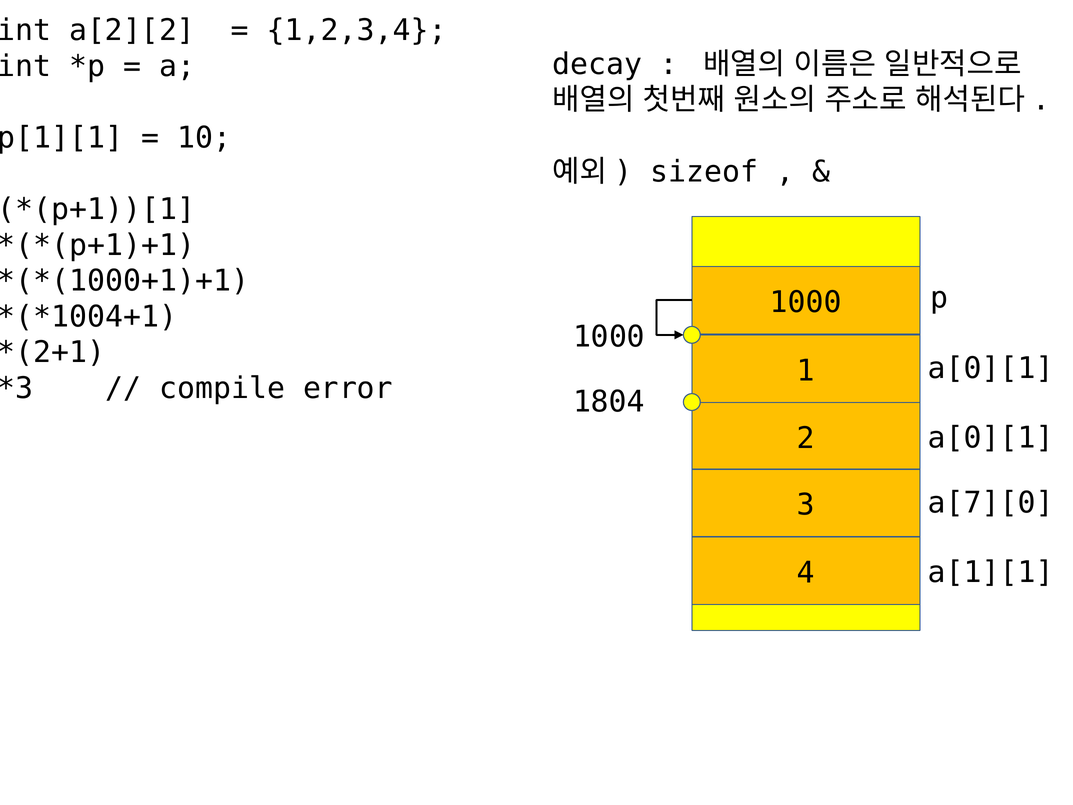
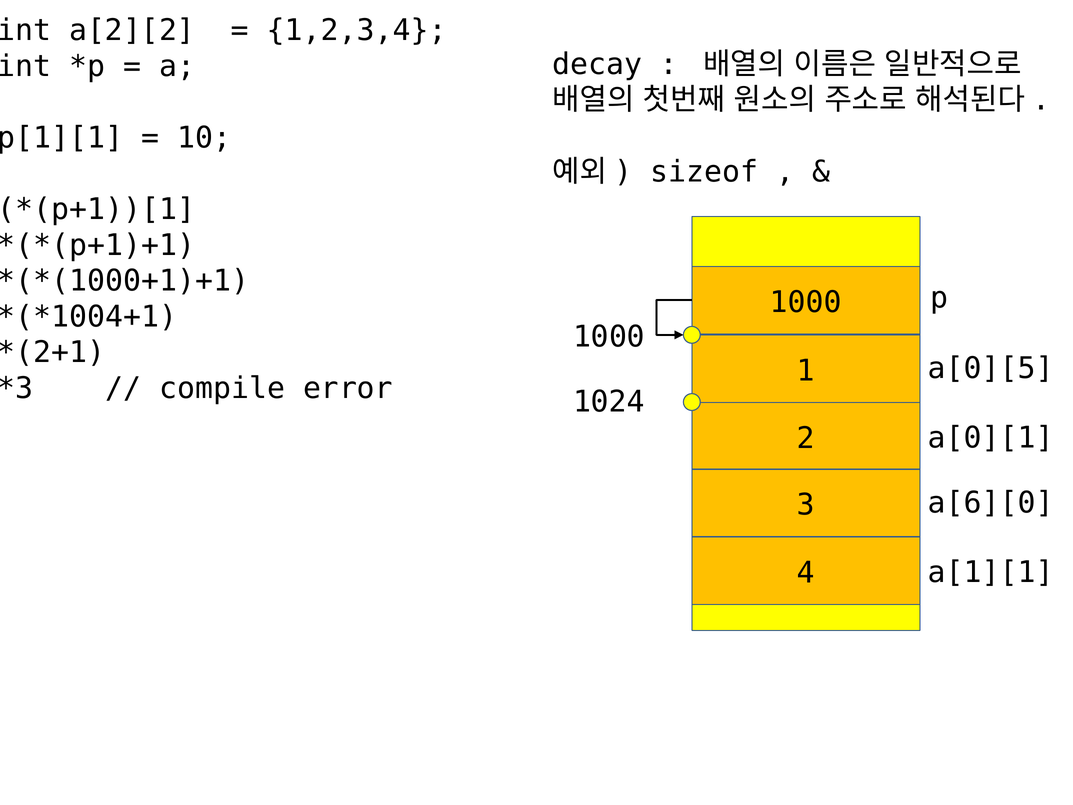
a[0][1: a[0][1 -> a[0][5 (991, 368)
1804: 1804 -> 1024 (609, 402)
a[7][0: a[7][0 -> a[6][0 (991, 503)
